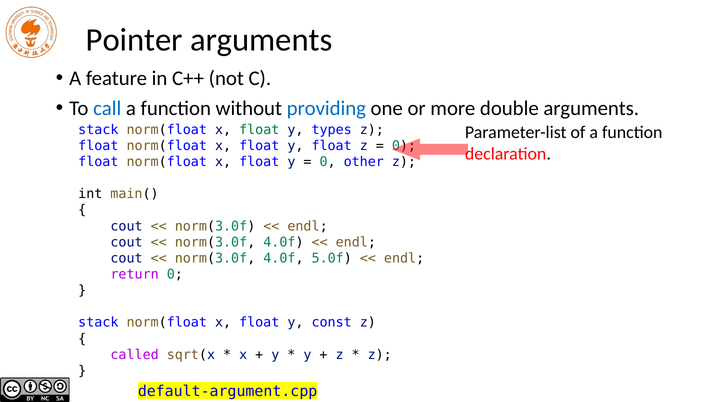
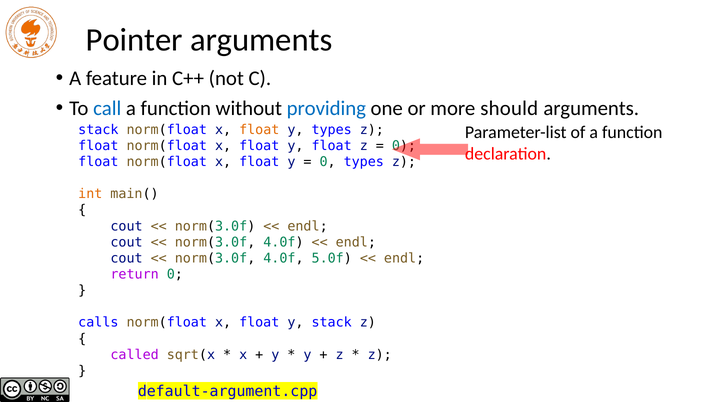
double: double -> should (509, 108)
float colour: green -> orange (259, 129)
0 other: other -> types (364, 162)
int colour: black -> orange (90, 194)
stack: stack -> calls (98, 322)
y const: const -> stack (332, 322)
